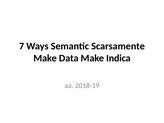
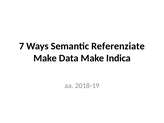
Scarsamente: Scarsamente -> Referenziate (118, 46)
